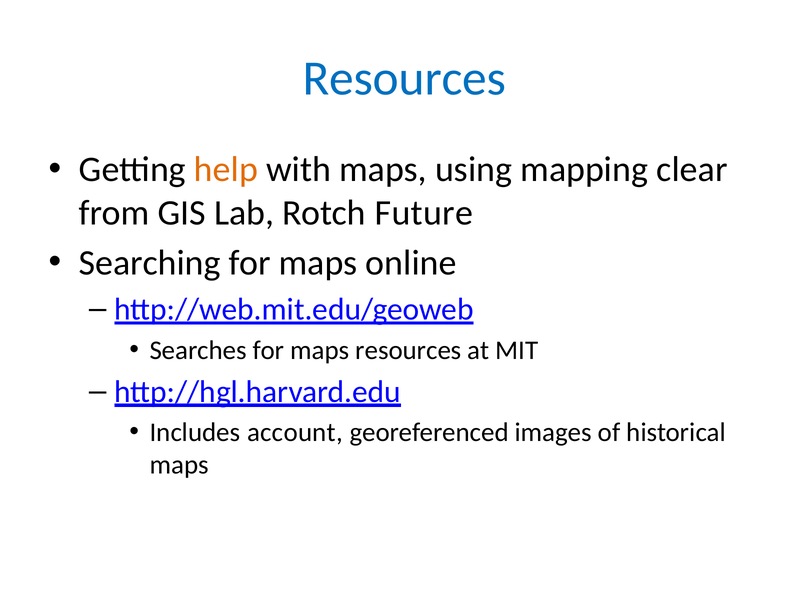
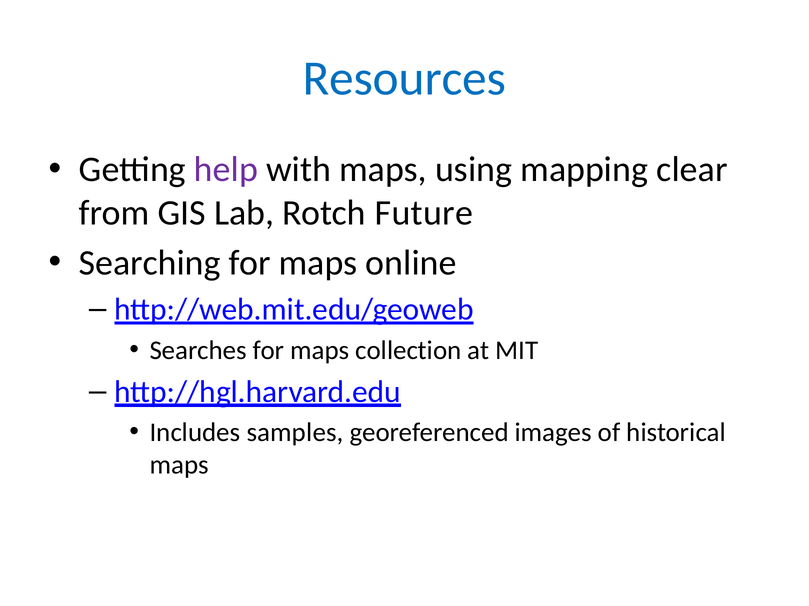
help colour: orange -> purple (226, 170)
maps resources: resources -> collection (408, 351)
account: account -> samples (295, 433)
